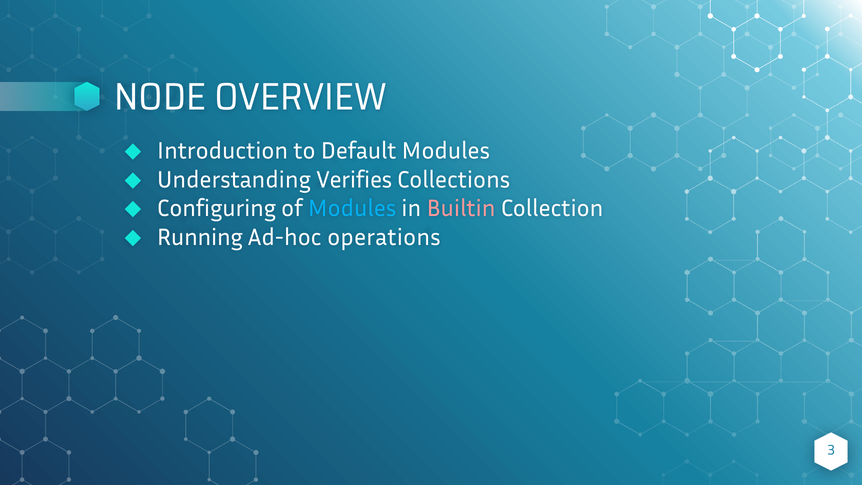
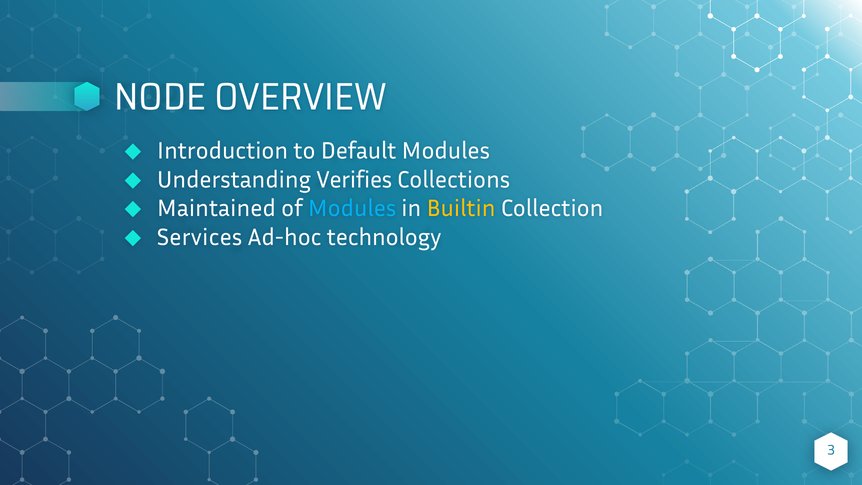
Configuring: Configuring -> Maintained (216, 208)
Builtin colour: pink -> yellow (461, 208)
Running: Running -> Services (200, 237)
operations: operations -> technology (384, 237)
